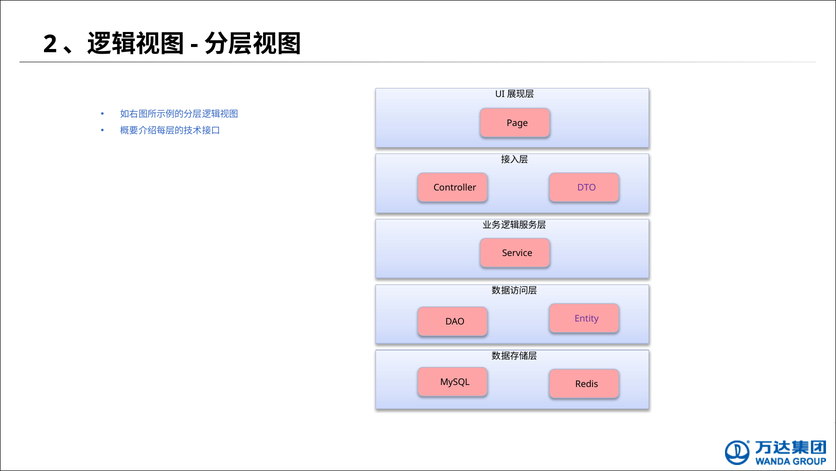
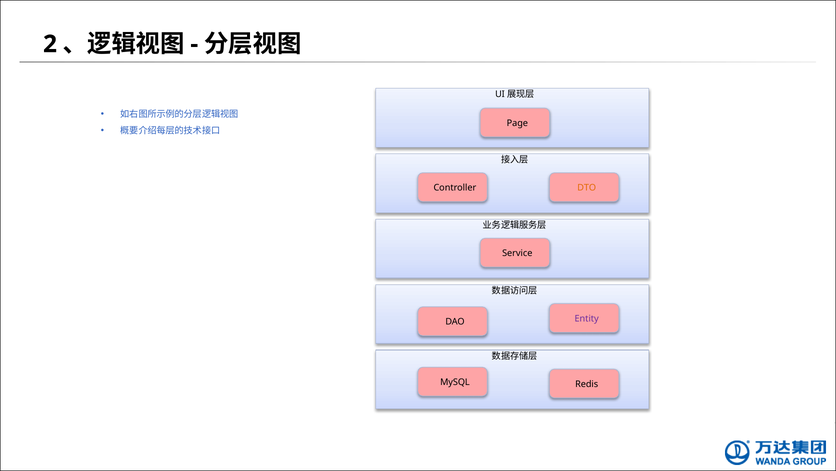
DTO colour: purple -> orange (587, 188)
